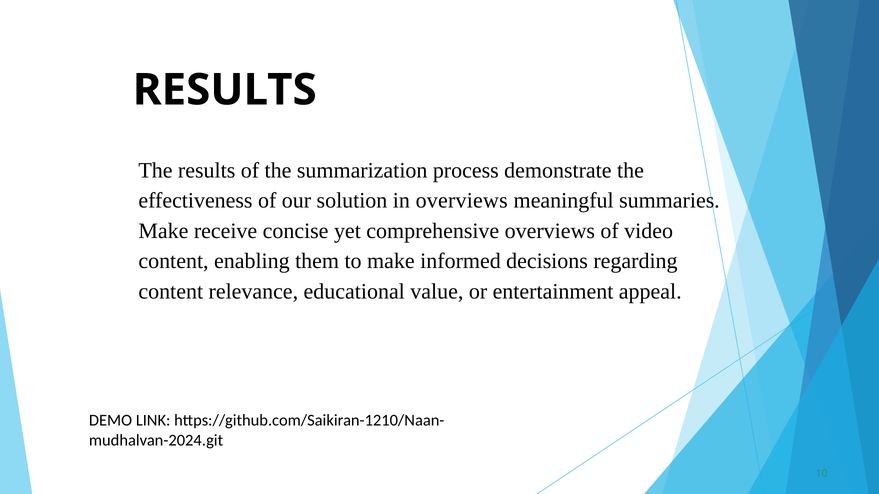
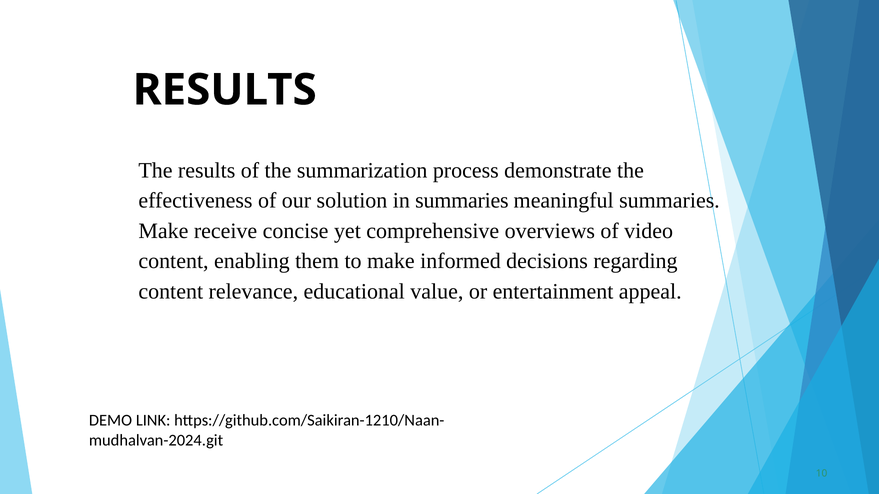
in overviews: overviews -> summaries (462, 201)
